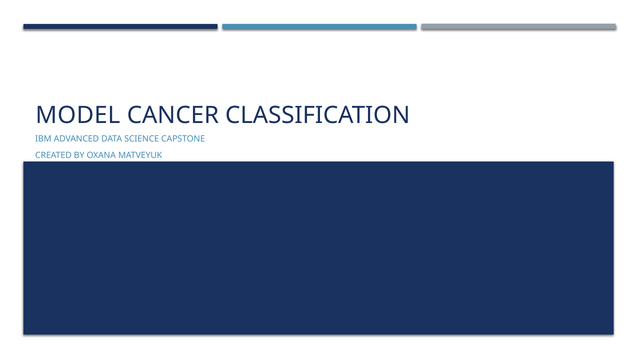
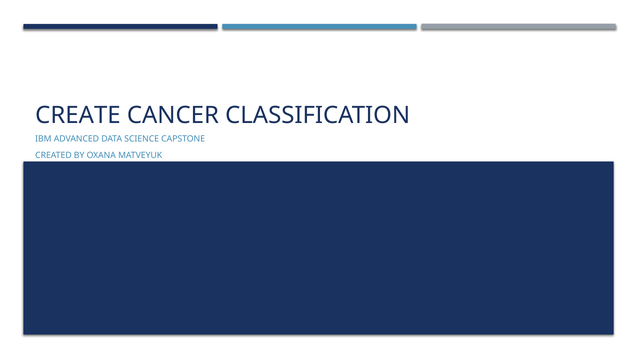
MODEL: MODEL -> CREATE (78, 116)
